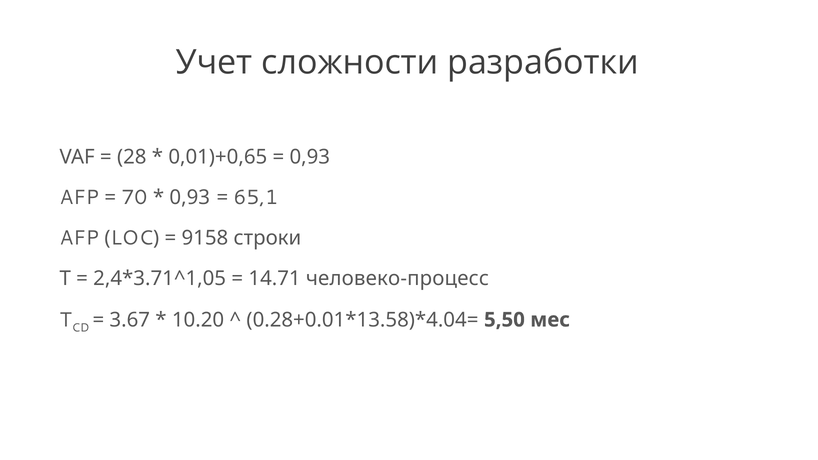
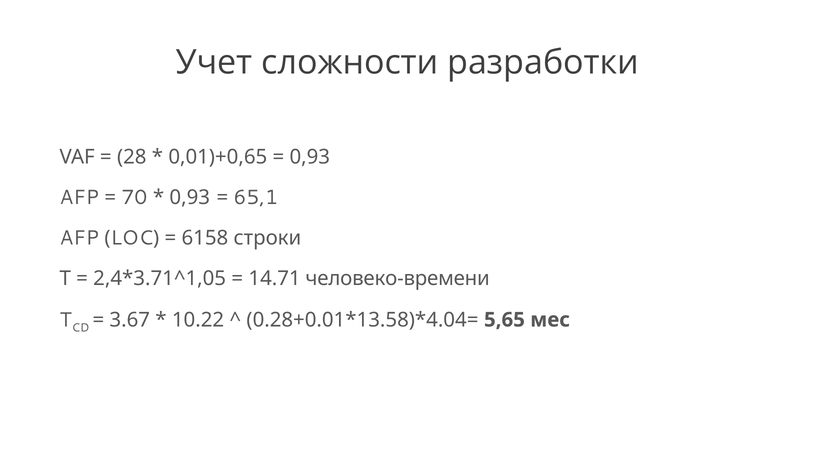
9158: 9158 -> 6158 (205, 238)
человеко-процесс: человеко-процесс -> человеко-времени (398, 278)
10.20: 10.20 -> 10.22 (198, 320)
5,50: 5,50 -> 5,65 (504, 320)
